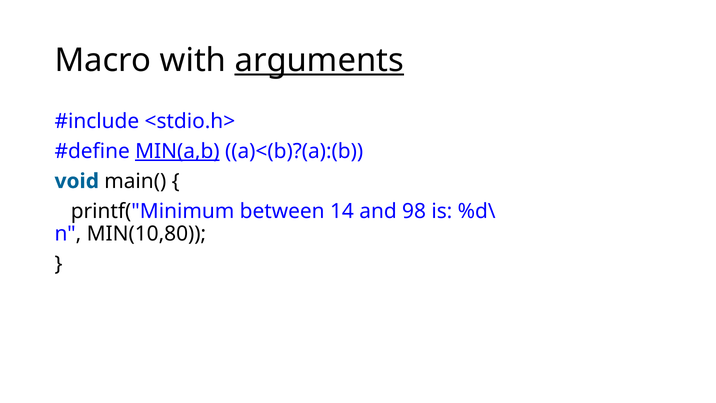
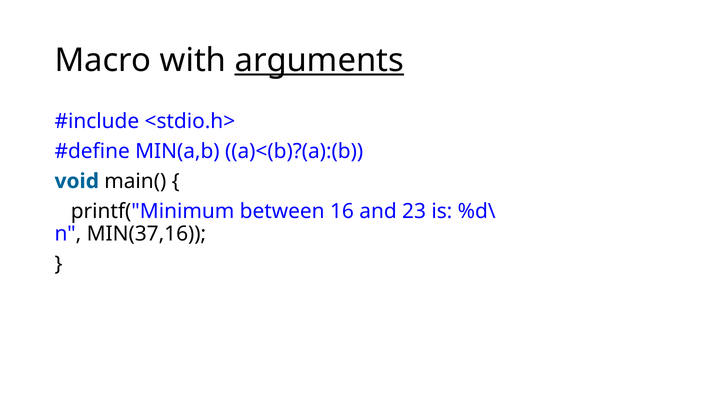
MIN(a,b underline: present -> none (177, 151)
14: 14 -> 16 (342, 211)
98: 98 -> 23 (414, 211)
MIN(10,80: MIN(10,80 -> MIN(37,16 (146, 234)
